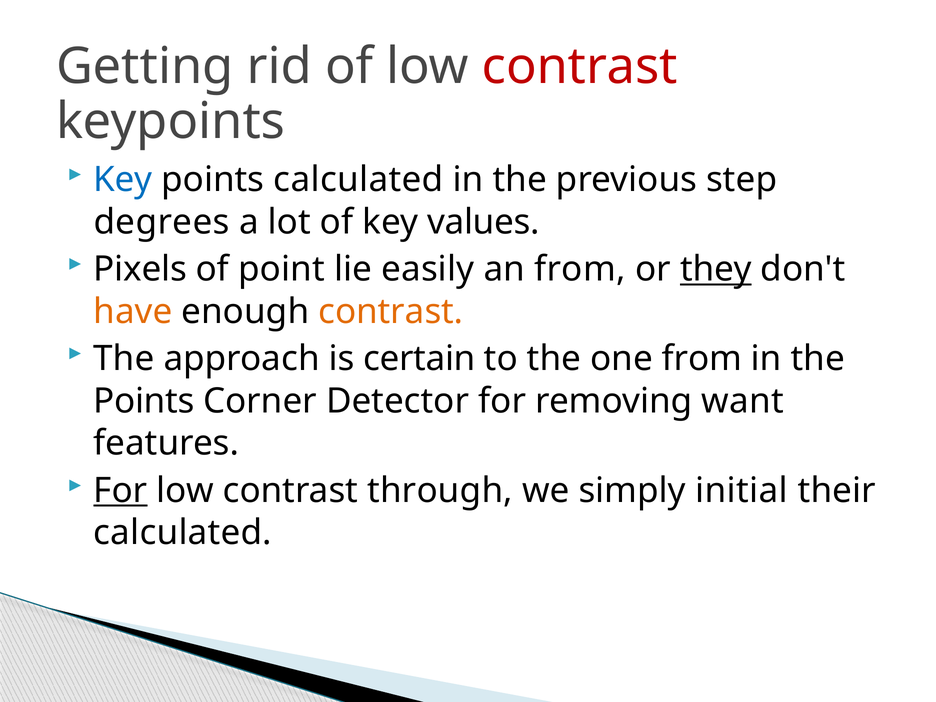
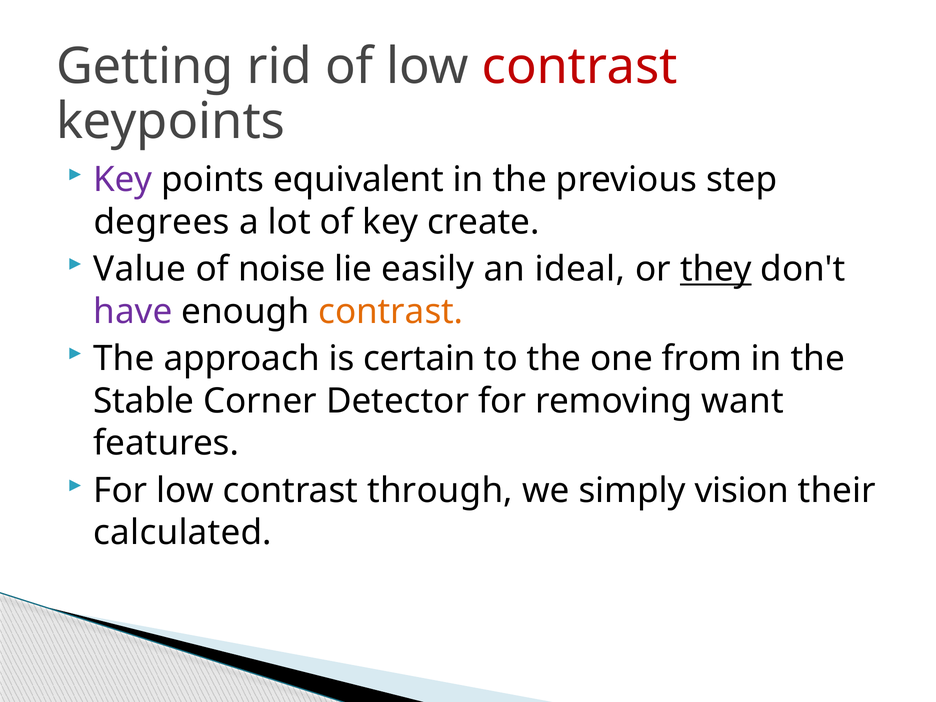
Key colour: blue -> purple (123, 180)
points calculated: calculated -> equivalent (359, 180)
values: values -> create (483, 222)
Pixels: Pixels -> Value (140, 269)
point: point -> noise (282, 269)
an from: from -> ideal (580, 269)
have colour: orange -> purple (133, 311)
Points: Points -> Stable (144, 401)
For underline: present -> none (120, 490)
initial: initial -> vision (742, 490)
